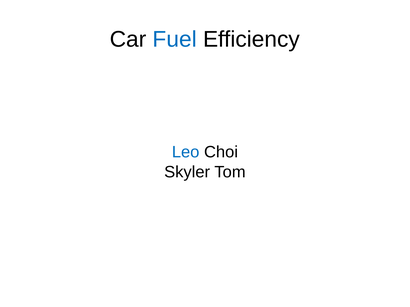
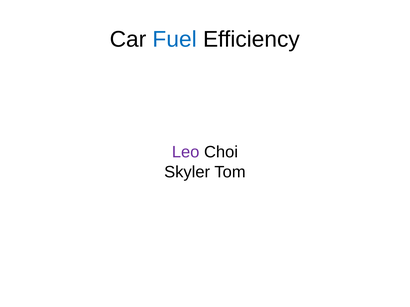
Leo colour: blue -> purple (186, 152)
